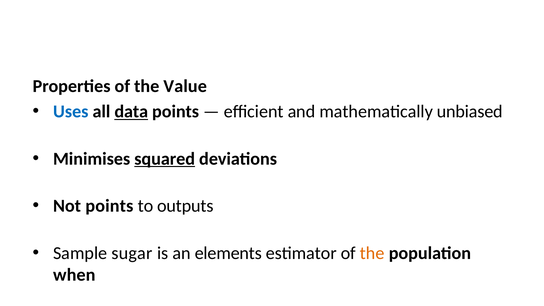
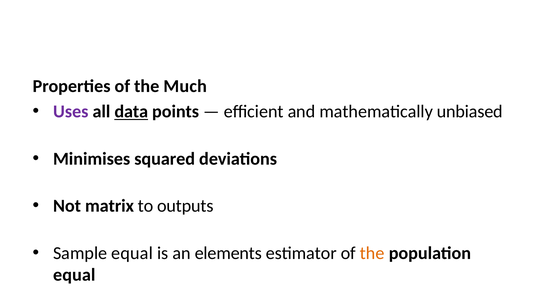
Value: Value -> Much (185, 86)
Uses colour: blue -> purple (71, 112)
squared underline: present -> none (165, 159)
Not points: points -> matrix (109, 206)
Sample sugar: sugar -> equal (132, 253)
when: when -> equal (74, 275)
